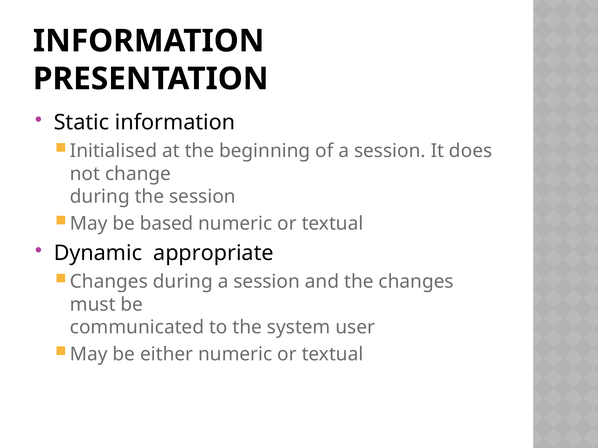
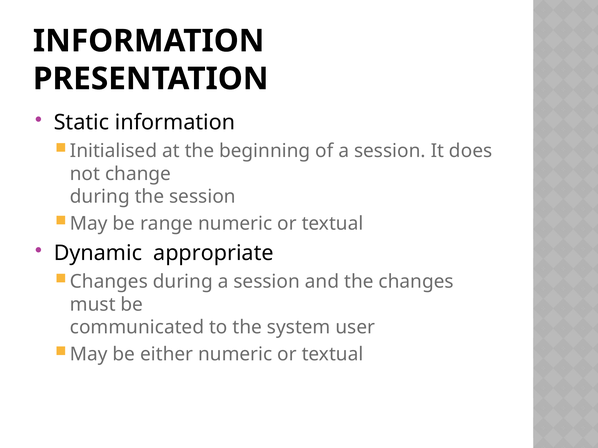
based: based -> range (167, 224)
